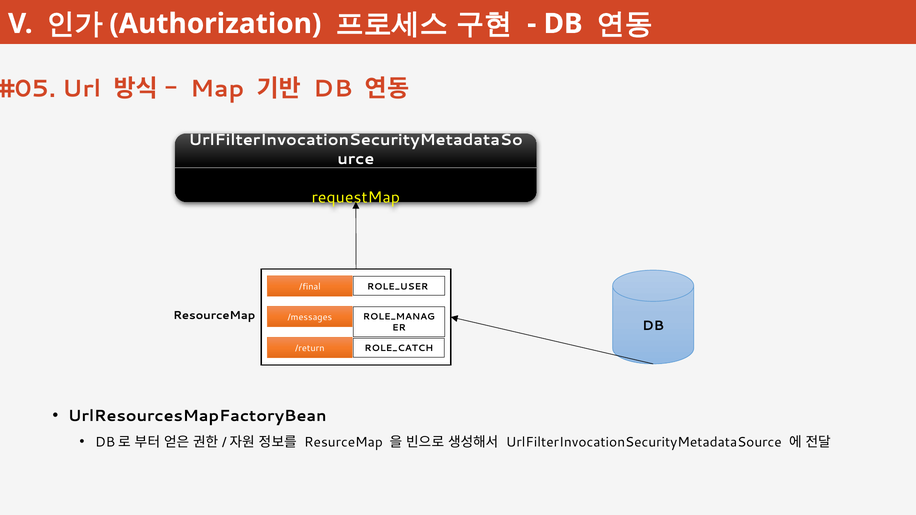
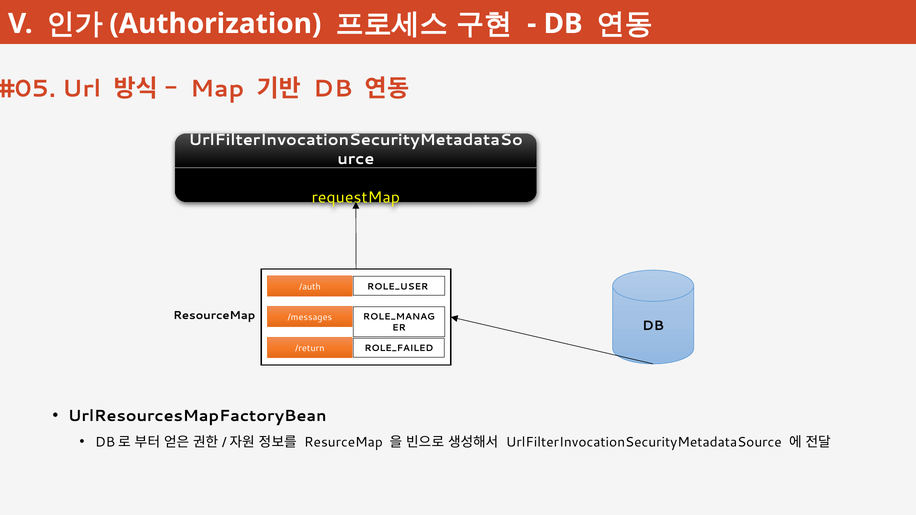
/final: /final -> /auth (310, 287)
ROLE_CATCH: ROLE_CATCH -> ROLE_FAILED (399, 348)
